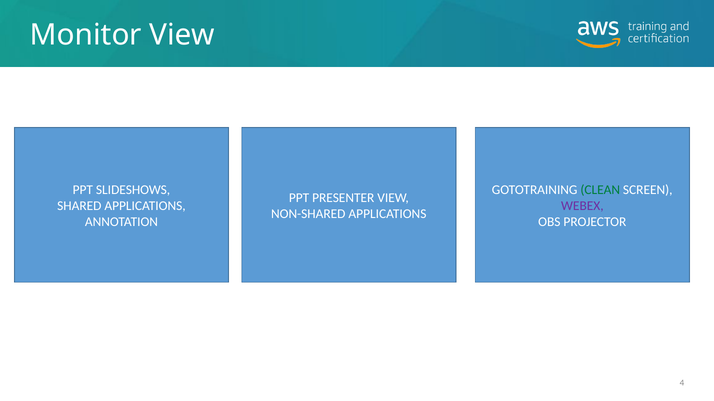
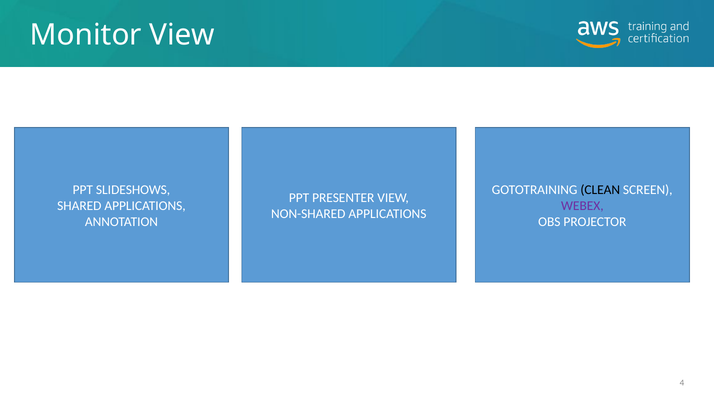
CLEAN colour: green -> black (600, 190)
